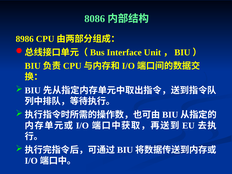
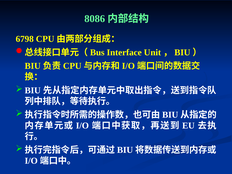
8986: 8986 -> 6798 (25, 39)
